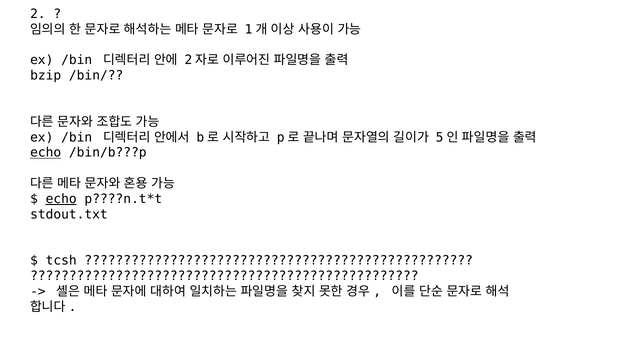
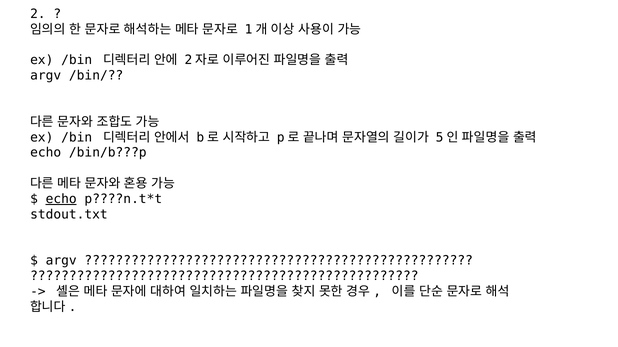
bzip: bzip -> argv (46, 76)
echo underline: present -> none (46, 153)
tcsh: tcsh -> argv (61, 261)
